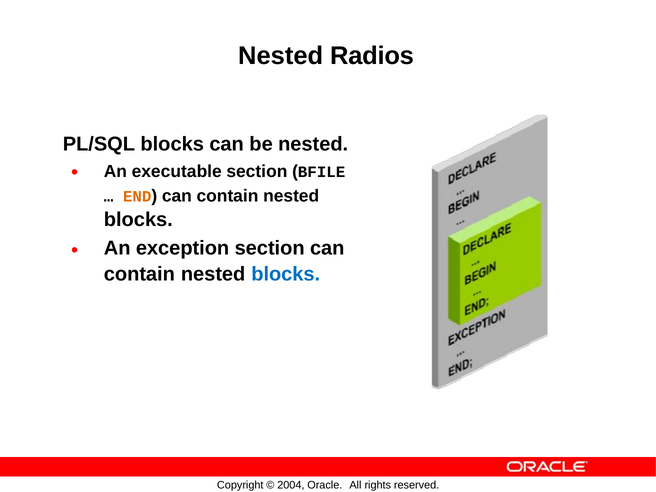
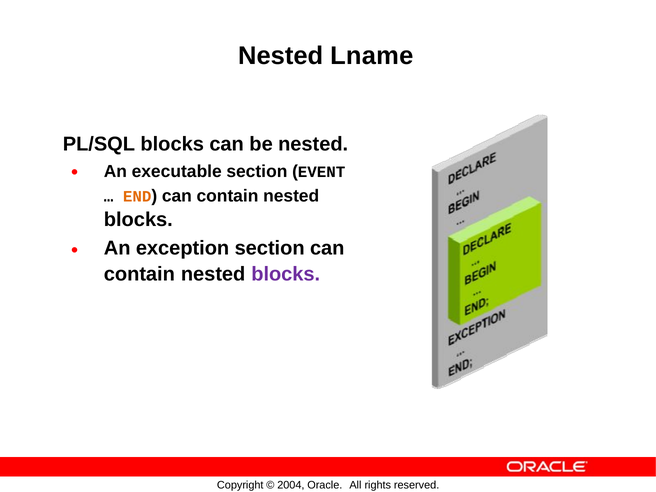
Radios: Radios -> Lname (372, 56)
BFILE: BFILE -> EVENT (322, 172)
blocks colour: blue -> purple (286, 274)
